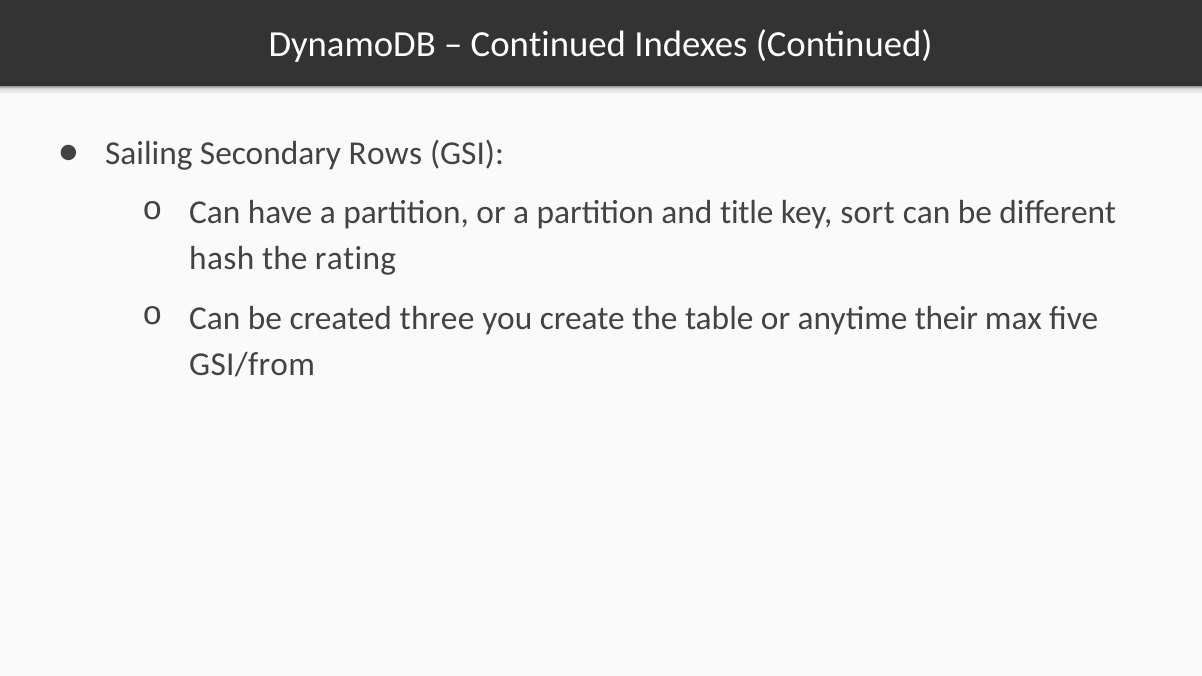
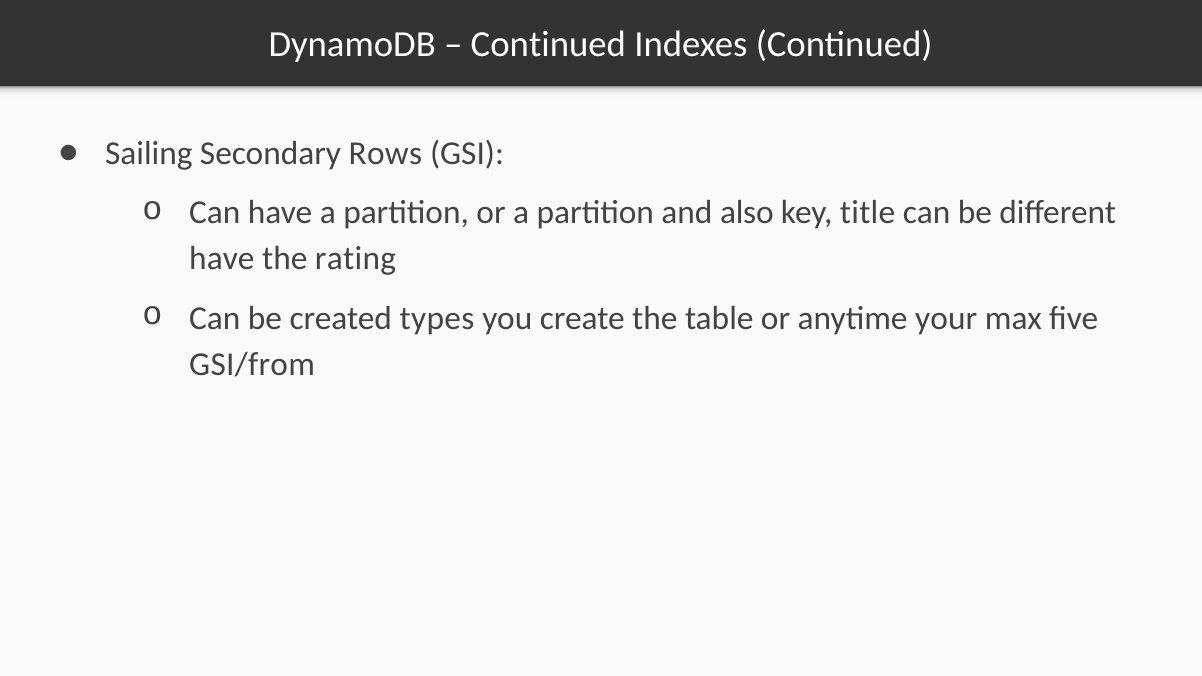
title: title -> also (747, 213)
sort: sort -> title (868, 213)
hash: hash -> have (222, 259)
three: three -> types (437, 318)
their: their -> your (946, 318)
